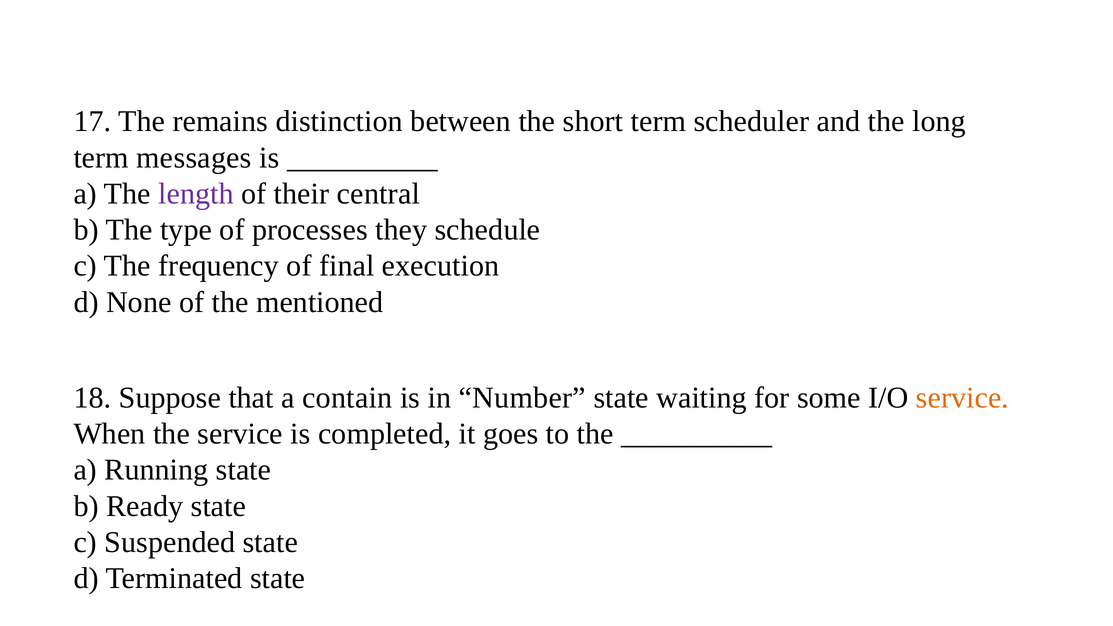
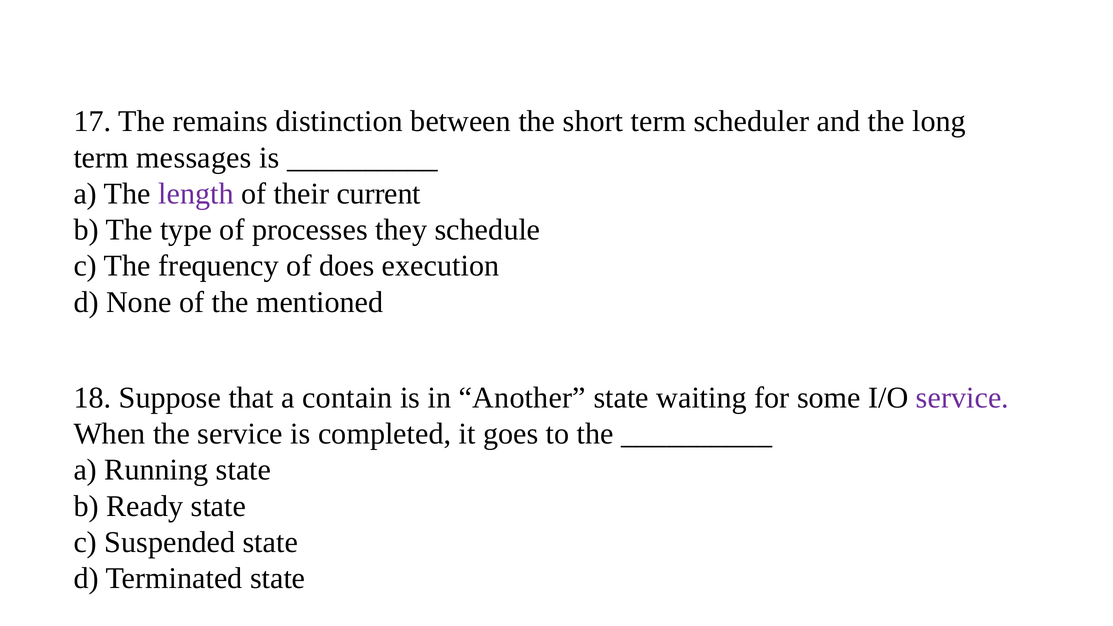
central: central -> current (379, 194)
final: final -> does (347, 266)
Number: Number -> Another (522, 398)
service colour: orange -> purple (962, 398)
